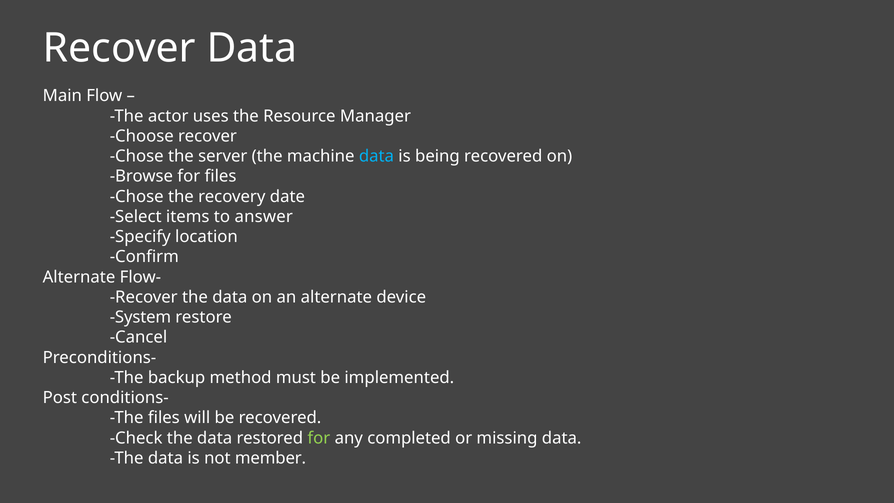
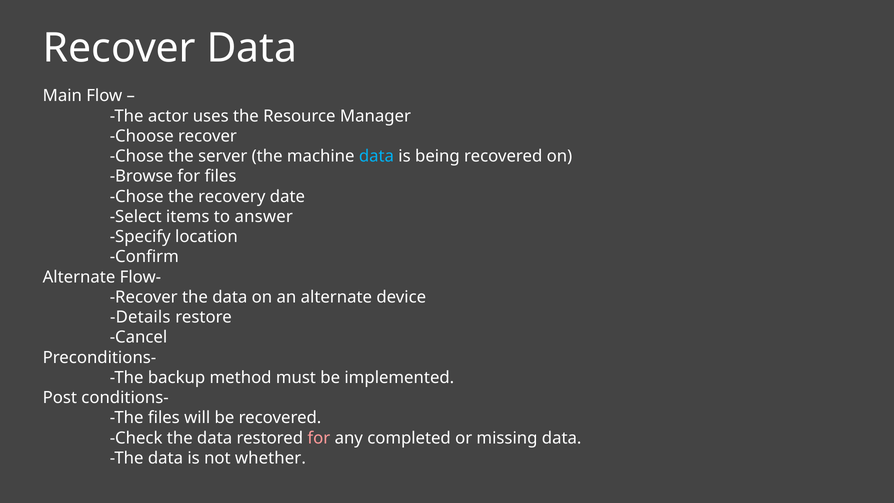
System: System -> Details (140, 317)
for colour: light green -> pink (319, 438)
member: member -> whether (270, 458)
